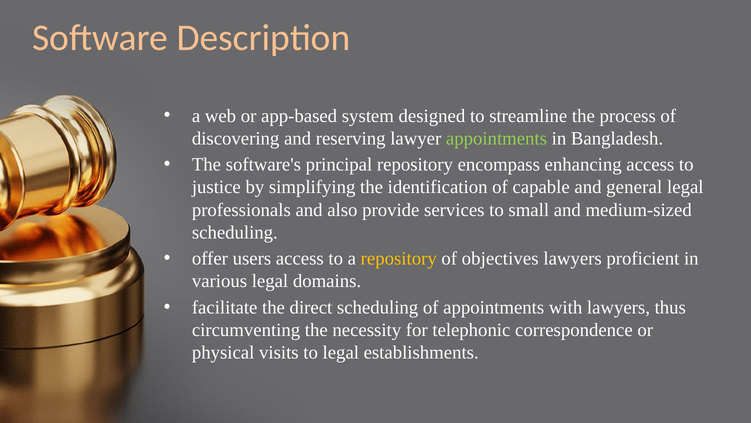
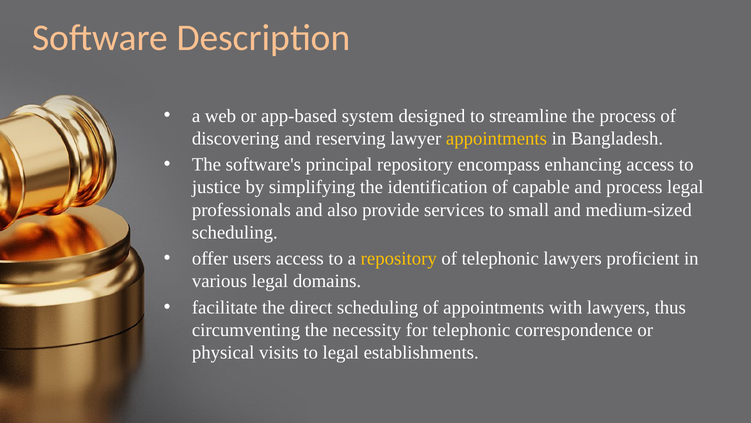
appointments colour: light green -> yellow (496, 138)
and general: general -> process (634, 187)
of objectives: objectives -> telephonic (500, 258)
